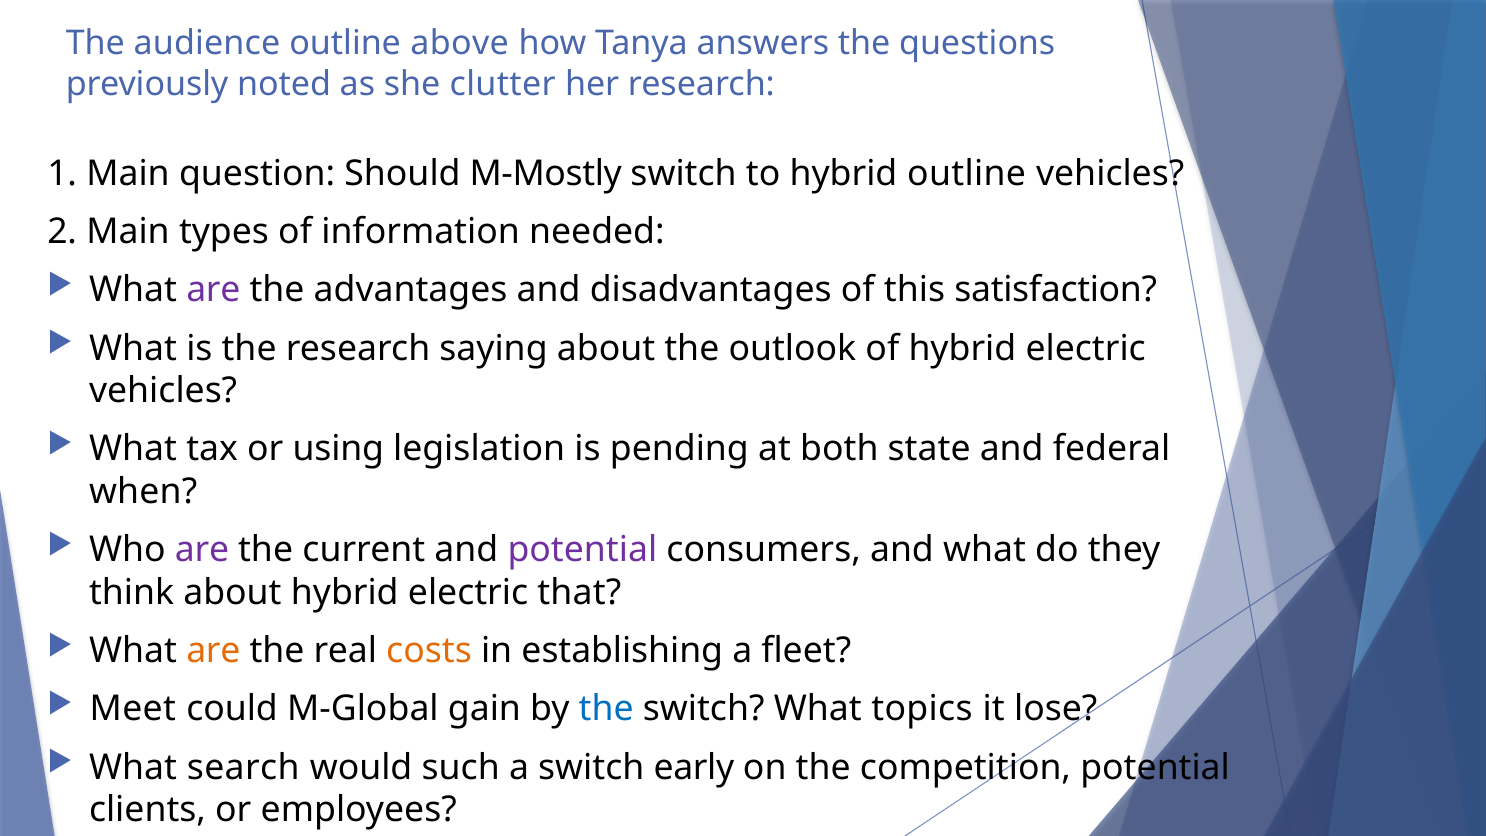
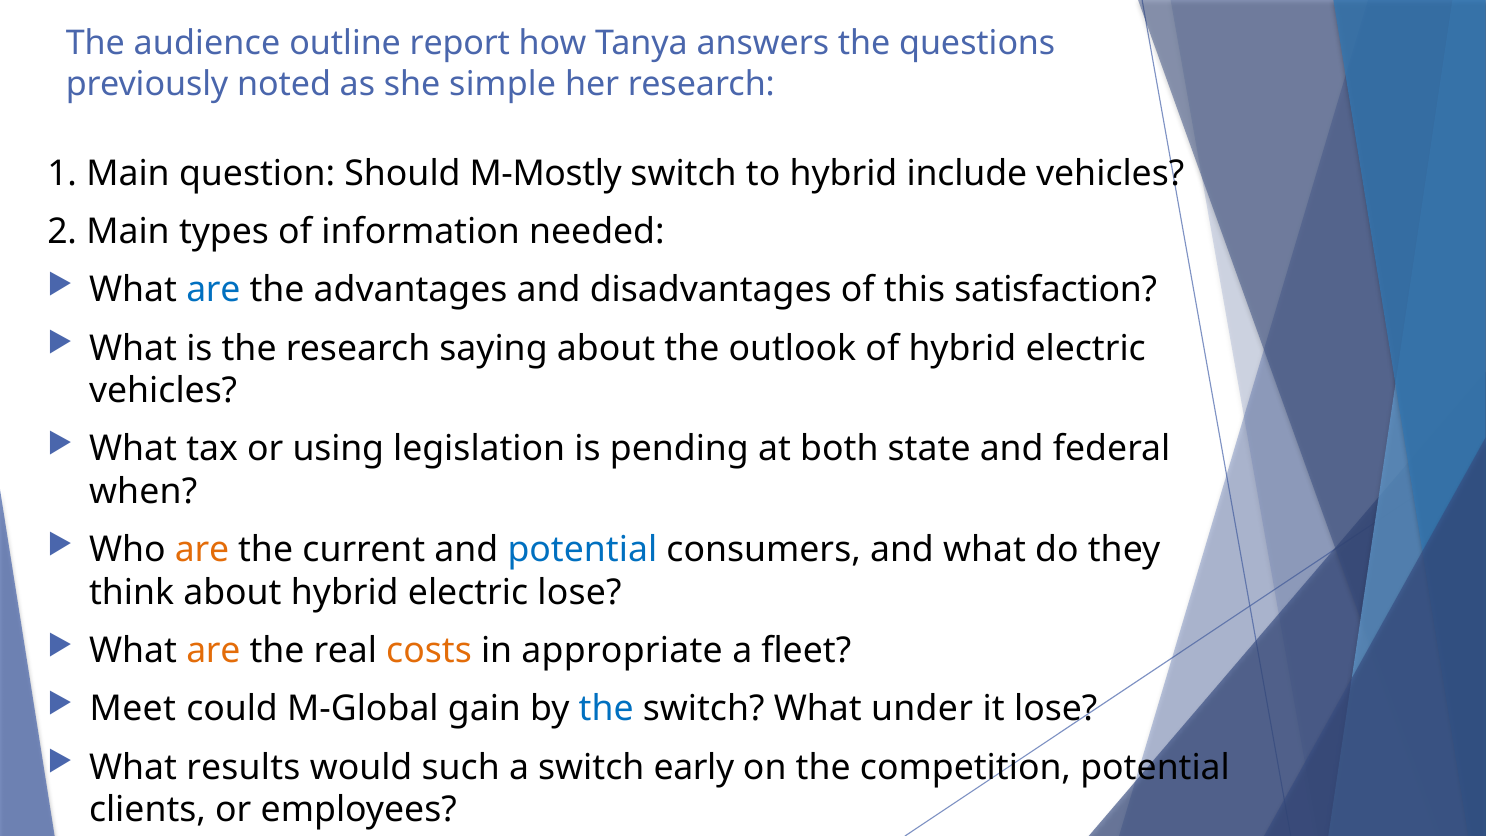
above: above -> report (460, 43)
clutter: clutter -> simple (503, 84)
hybrid outline: outline -> include (967, 174)
are colour: purple -> blue (213, 290)
are colour: purple -> orange (202, 550)
potential colour: purple -> blue (582, 550)
electric that: that -> lose (579, 593)
establishing: establishing -> appropriate (622, 651)
topics: topics -> under (922, 709)
search: search -> results (243, 767)
